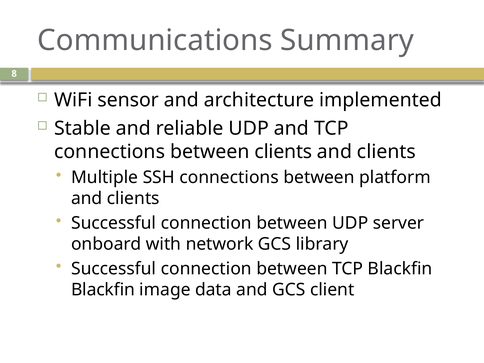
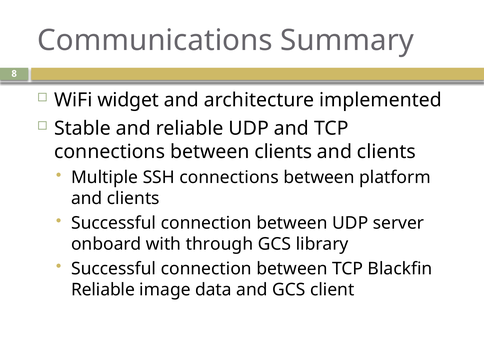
sensor: sensor -> widget (128, 100)
network: network -> through (219, 244)
Blackfin: Blackfin -> Reliable (103, 290)
